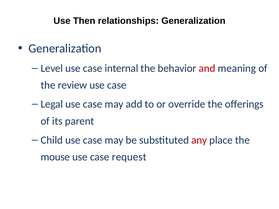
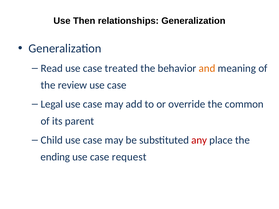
Level: Level -> Read (52, 68)
internal: internal -> treated (121, 68)
and colour: red -> orange (207, 68)
offerings: offerings -> common (244, 104)
mouse: mouse -> ending (55, 157)
